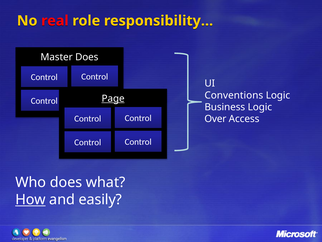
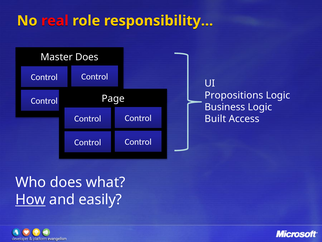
Conventions: Conventions -> Propositions (234, 95)
Page underline: present -> none (113, 98)
Over: Over -> Built (215, 119)
